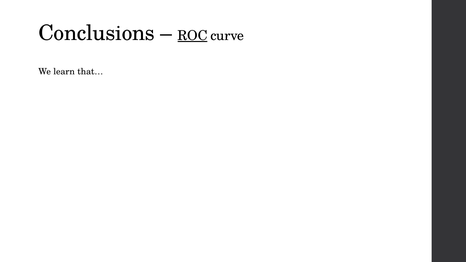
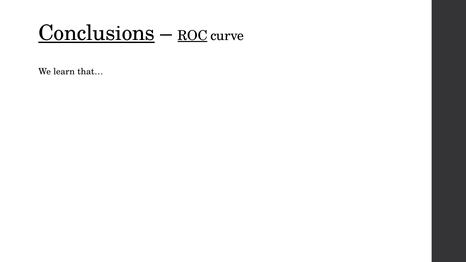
Conclusions underline: none -> present (97, 33)
